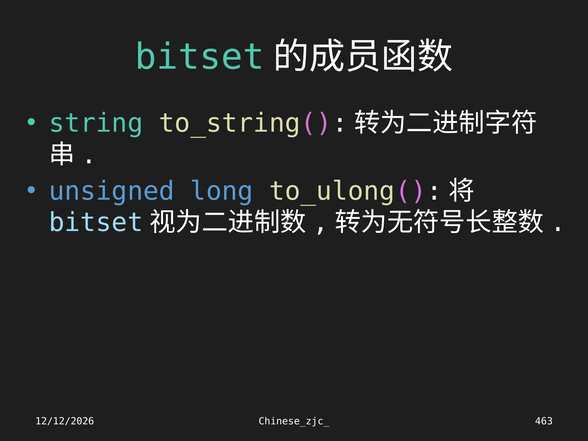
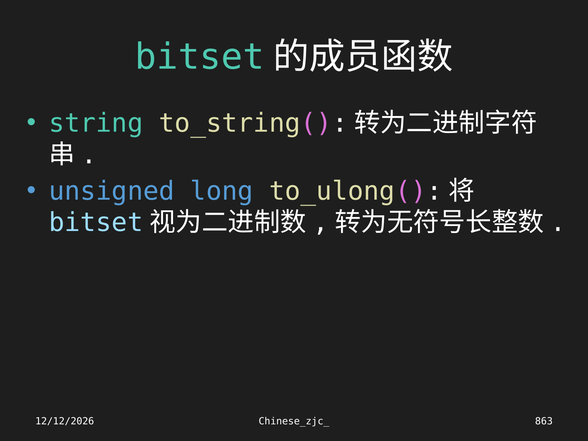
463: 463 -> 863 (544, 421)
